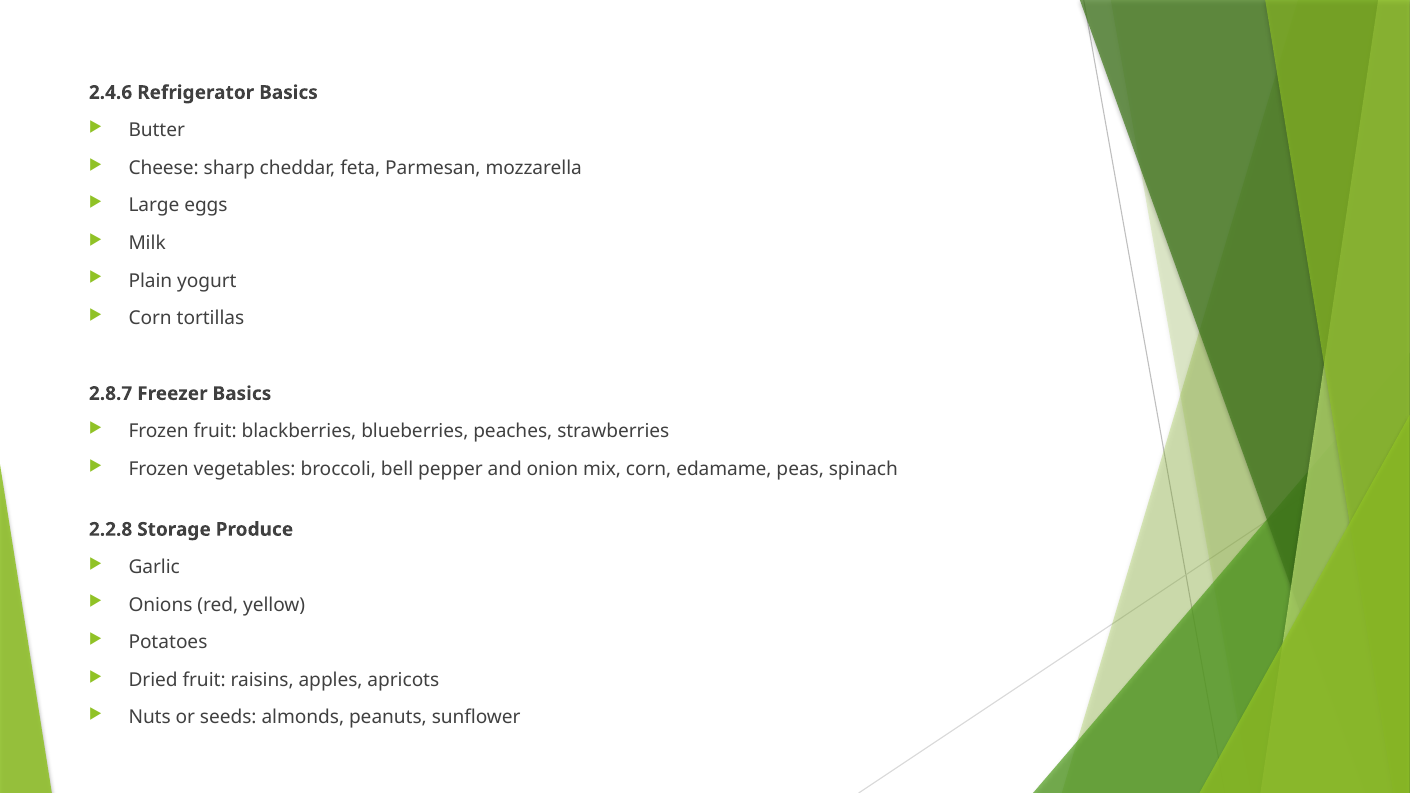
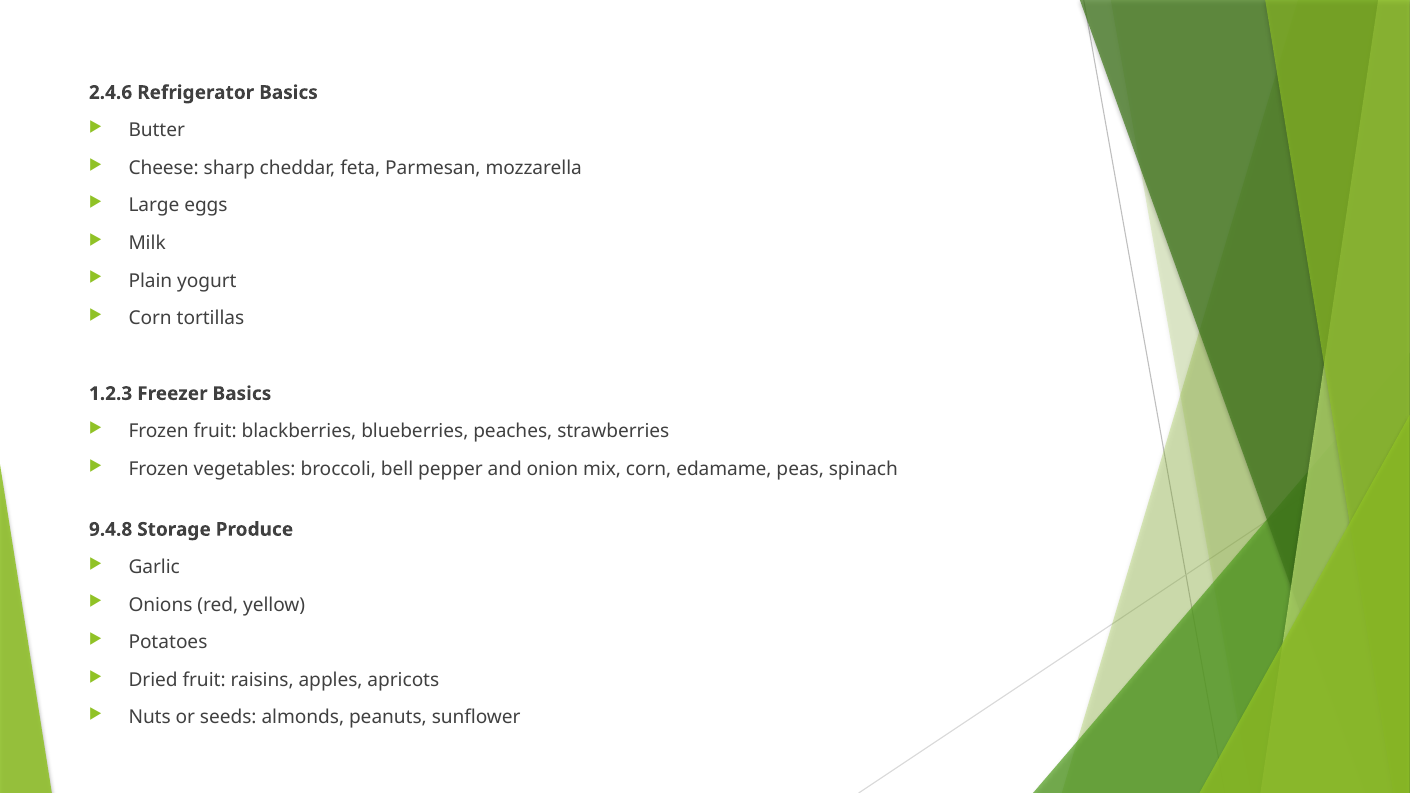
2.8.7: 2.8.7 -> 1.2.3 (111, 394)
2.2.8: 2.2.8 -> 9.4.8 (111, 530)
